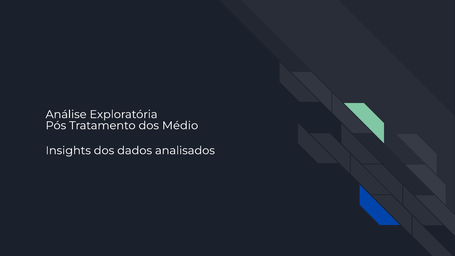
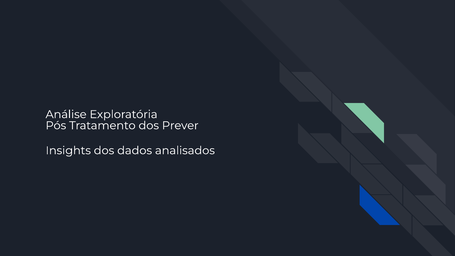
Médio: Médio -> Prever (180, 125)
